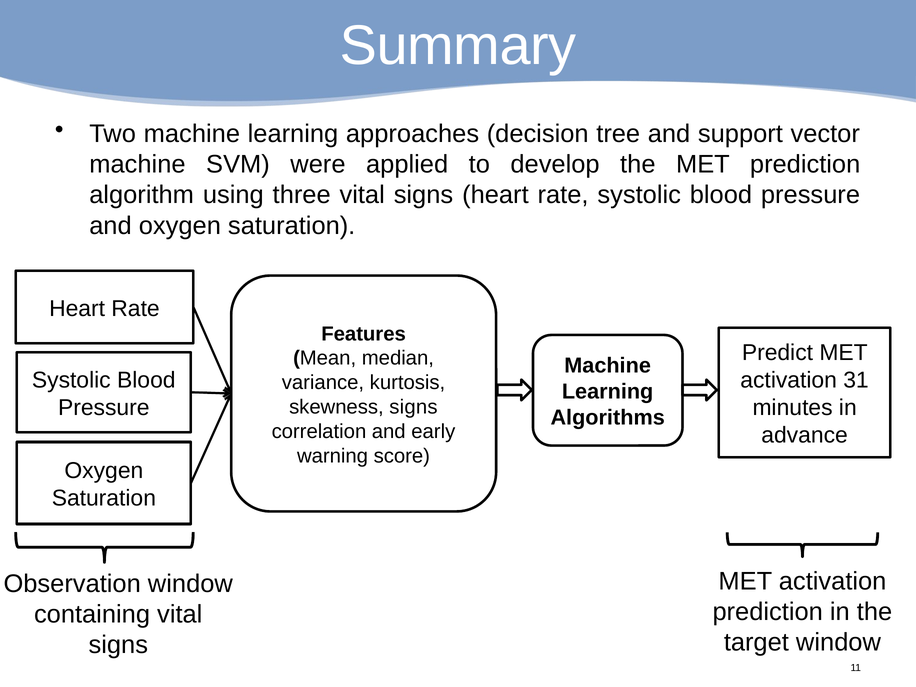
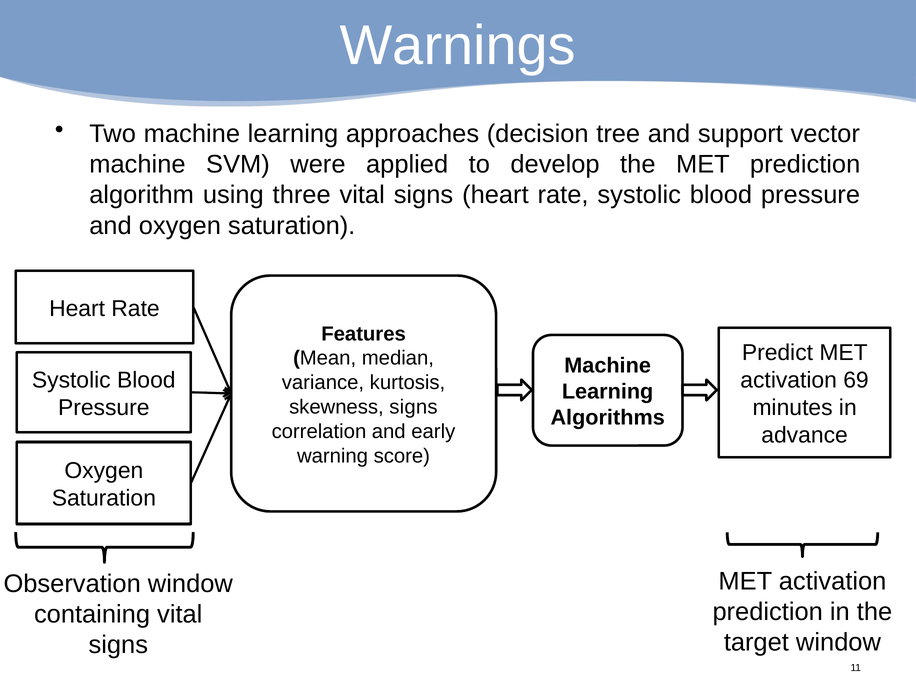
Summary: Summary -> Warnings (458, 46)
31: 31 -> 69 (856, 380)
